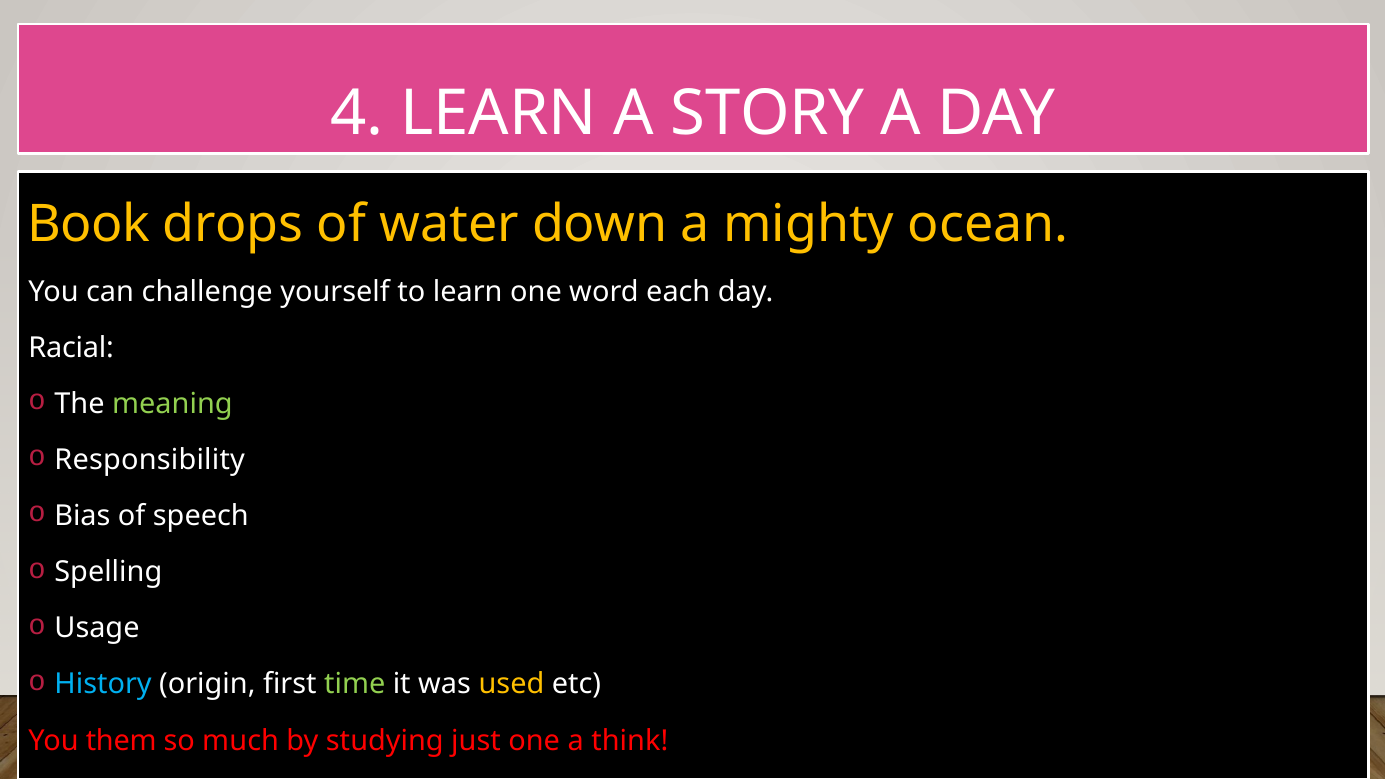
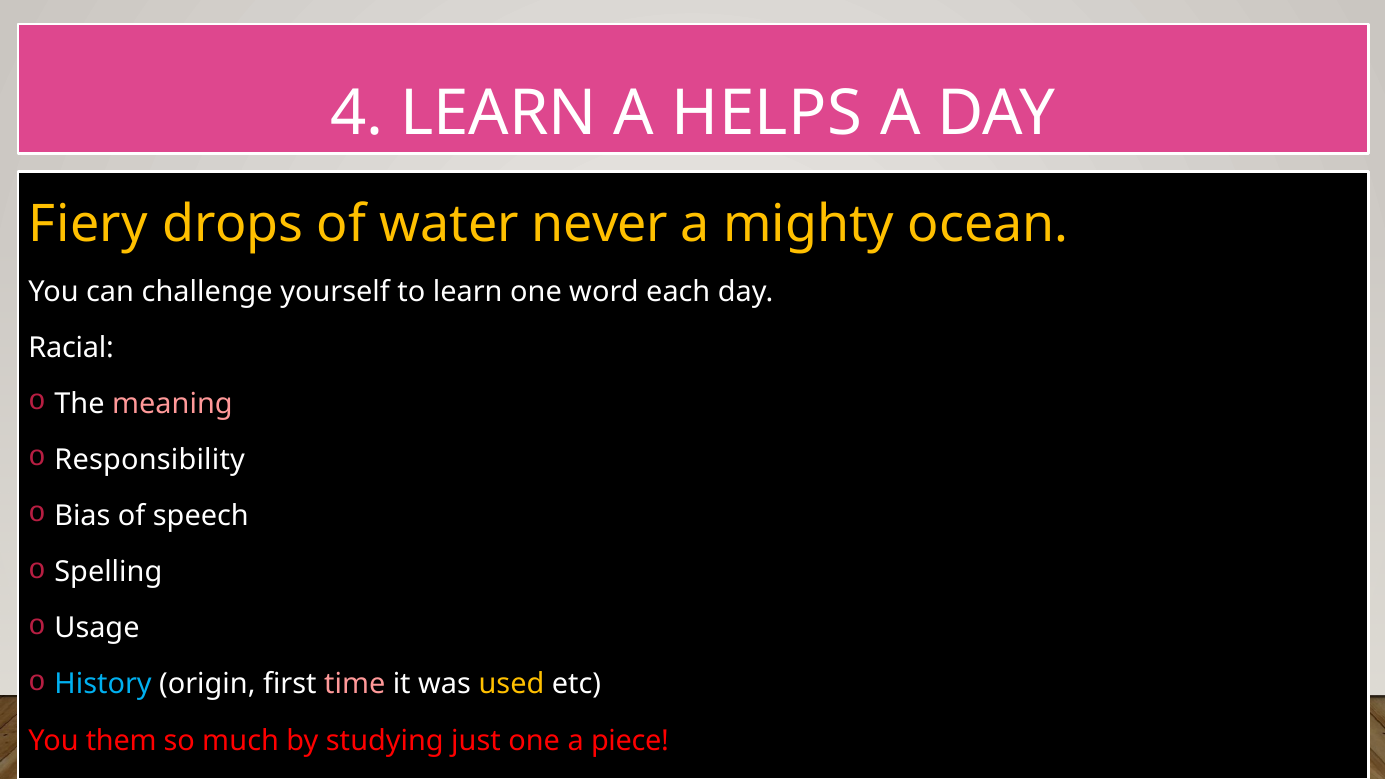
STORY: STORY -> HELPS (767, 113)
Book: Book -> Fiery (89, 224)
down: down -> never (600, 224)
meaning colour: light green -> pink (172, 404)
time colour: light green -> pink (355, 685)
think: think -> piece (630, 741)
